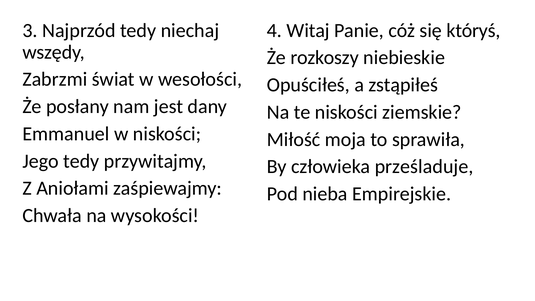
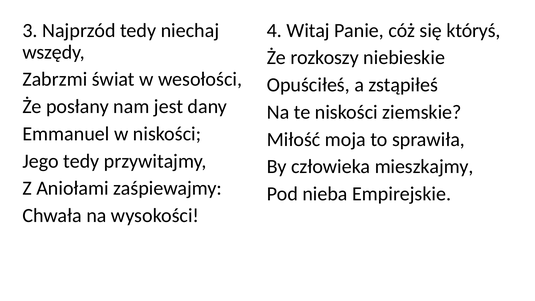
prześladuje: prześladuje -> mieszkajmy (424, 167)
